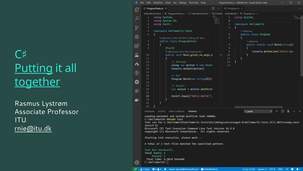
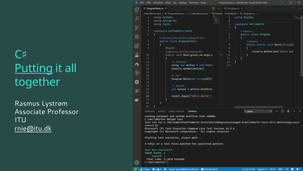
together underline: present -> none (37, 82)
